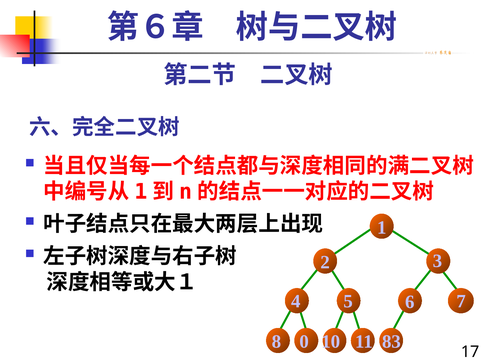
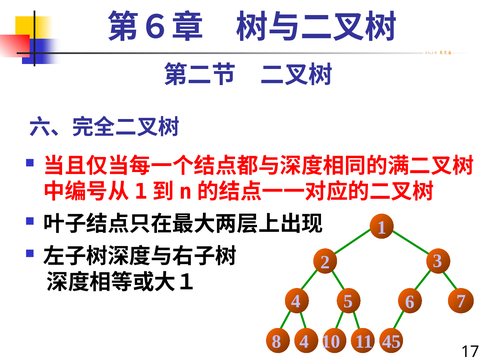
8 0: 0 -> 4 (304, 342)
83: 83 -> 45 (391, 342)
